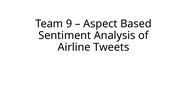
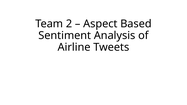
9: 9 -> 2 (69, 24)
